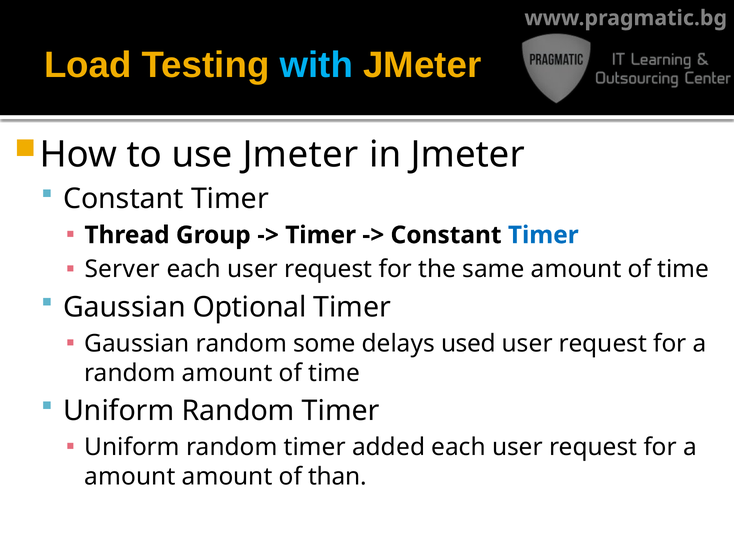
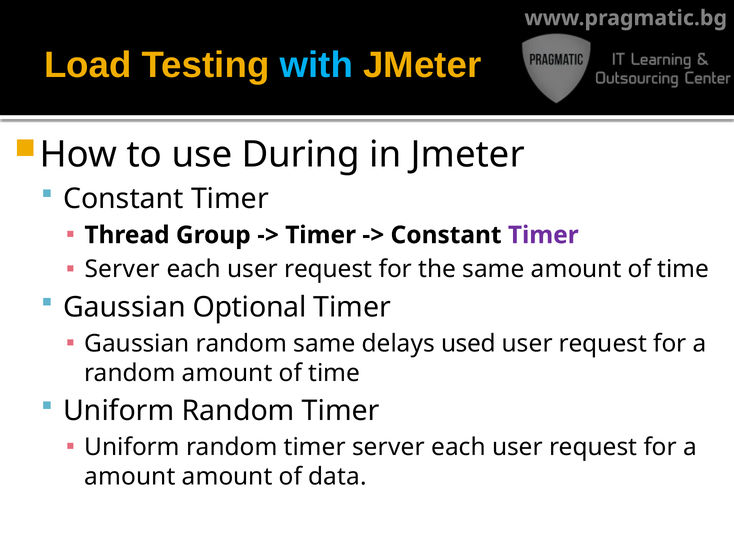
use Jmeter: Jmeter -> During (301, 154)
Timer colour: blue -> purple (543, 235)
random some: some -> same (324, 343)
timer added: added -> server (388, 447)
than: than -> data (337, 476)
